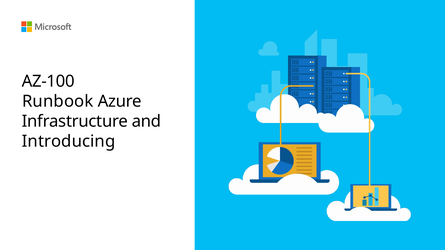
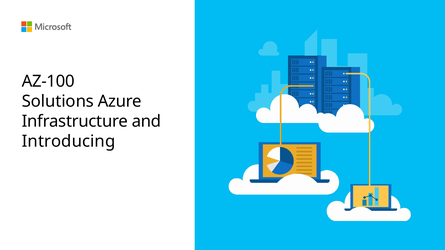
Runbook: Runbook -> Solutions (58, 102)
